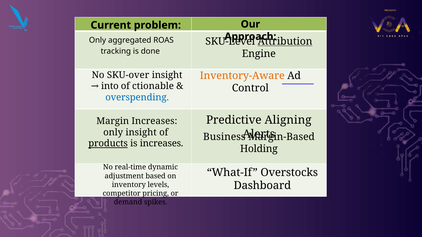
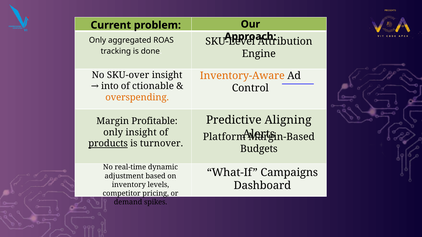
Attribution underline: present -> none (285, 41)
overspending colour: blue -> orange (137, 98)
Margin Increases: Increases -> Profitable (155, 121)
Business: Business -> Platform (224, 137)
is increases: increases -> turnover (161, 144)
Holding: Holding -> Budgets (259, 149)
Overstocks: Overstocks -> Campaigns (289, 173)
